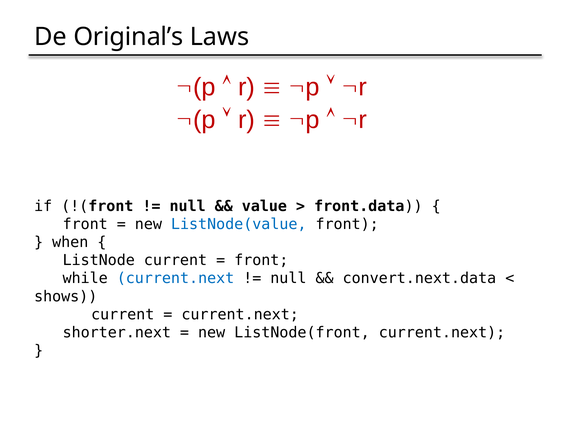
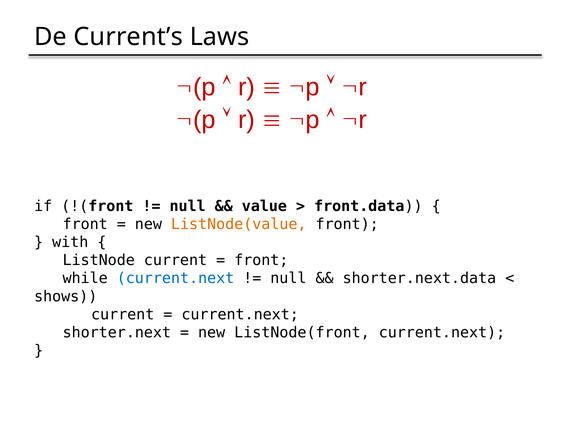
Original’s: Original’s -> Current’s (128, 37)
ListNode(value colour: blue -> orange (239, 224)
when: when -> with (70, 242)
convert.next.data: convert.next.data -> shorter.next.data (419, 278)
